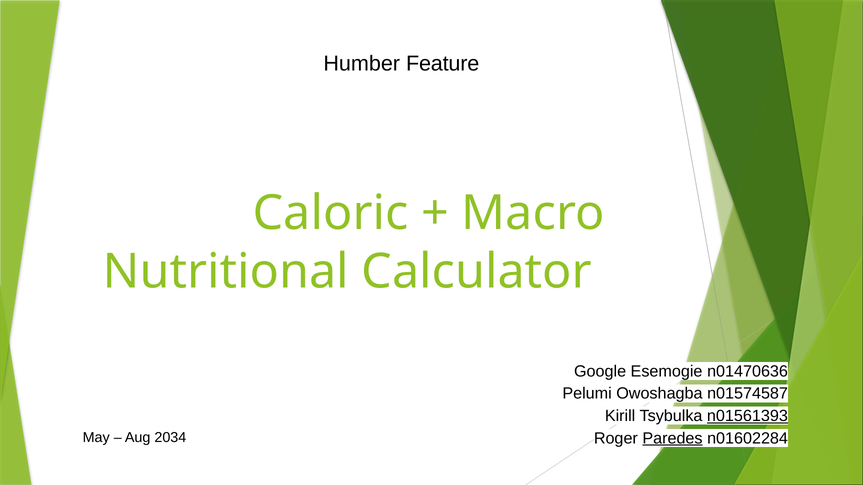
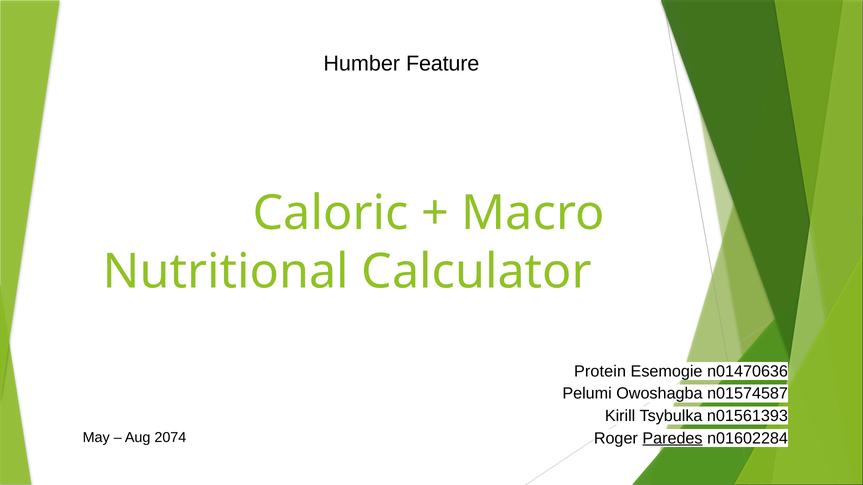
Google: Google -> Protein (600, 372)
n01561393 underline: present -> none (747, 416)
2034: 2034 -> 2074 (170, 438)
